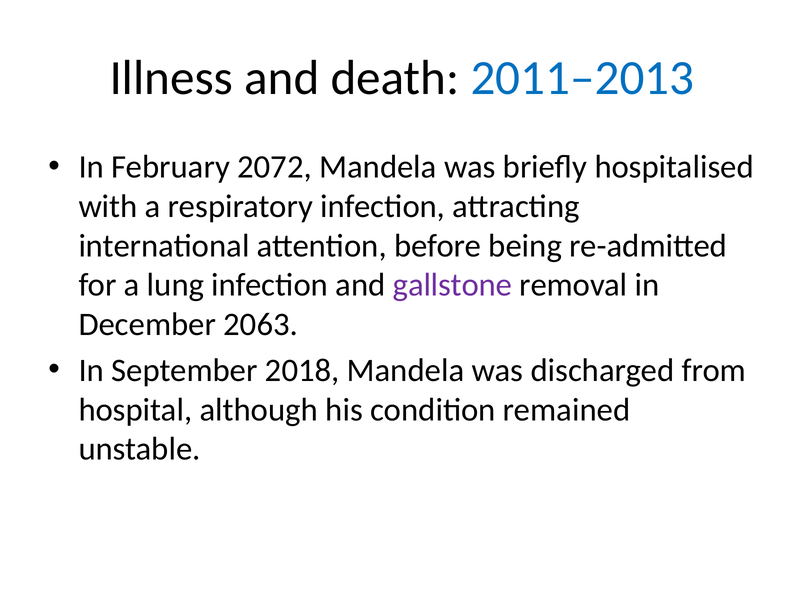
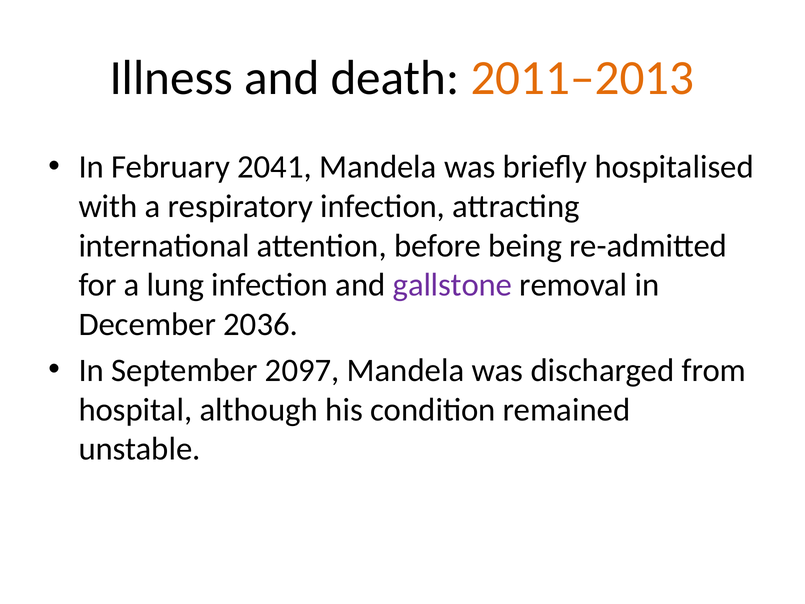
2011–2013 colour: blue -> orange (582, 78)
2072: 2072 -> 2041 (274, 167)
2063: 2063 -> 2036 (261, 324)
2018: 2018 -> 2097 (302, 370)
